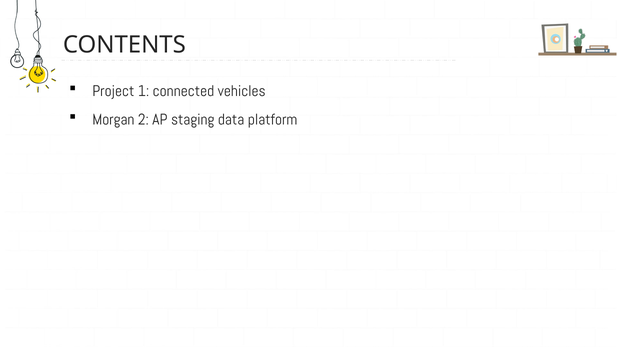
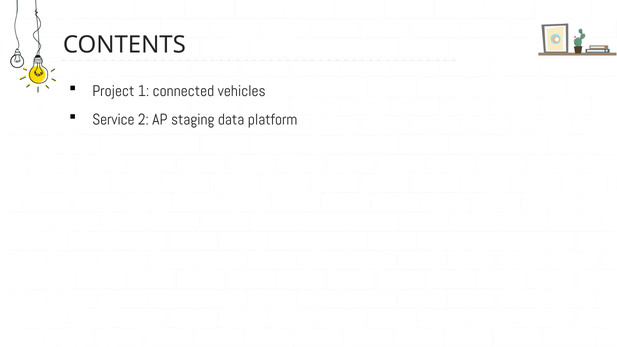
Morgan: Morgan -> Service (113, 120)
